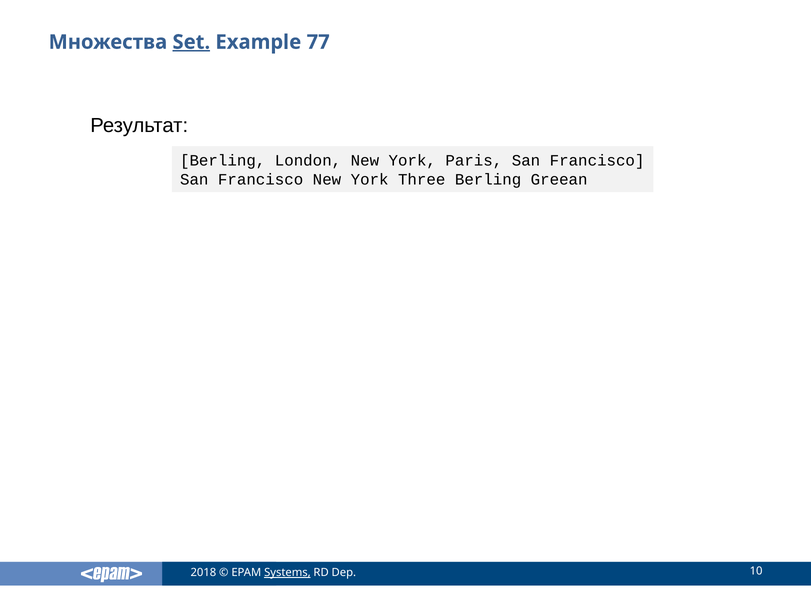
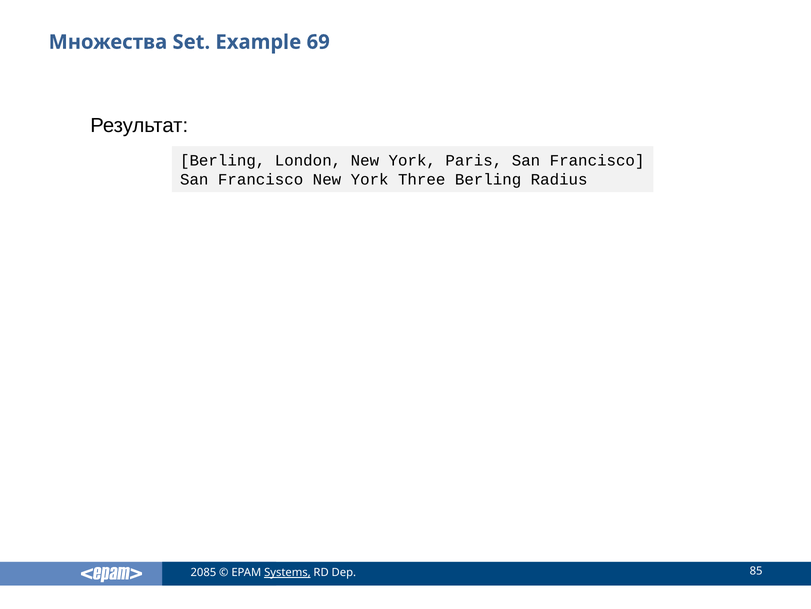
Set underline: present -> none (191, 42)
77: 77 -> 69 (318, 42)
Greean: Greean -> Radius (559, 179)
2018: 2018 -> 2085 (203, 572)
10: 10 -> 85 (756, 570)
